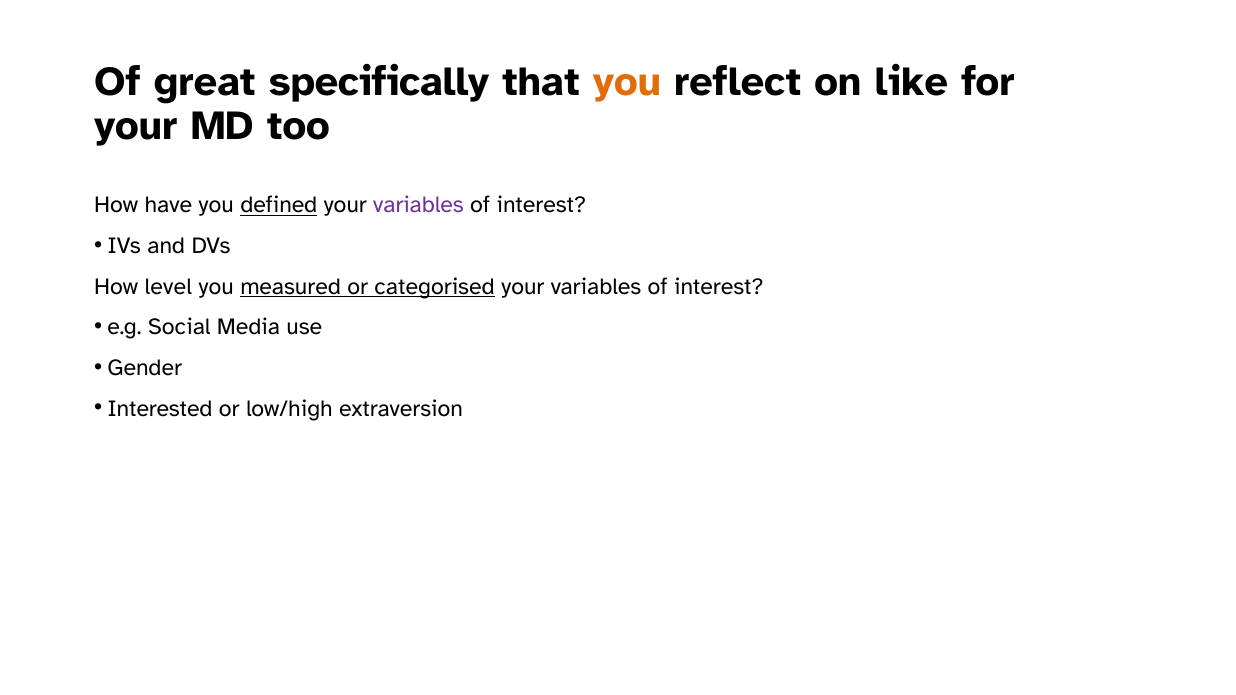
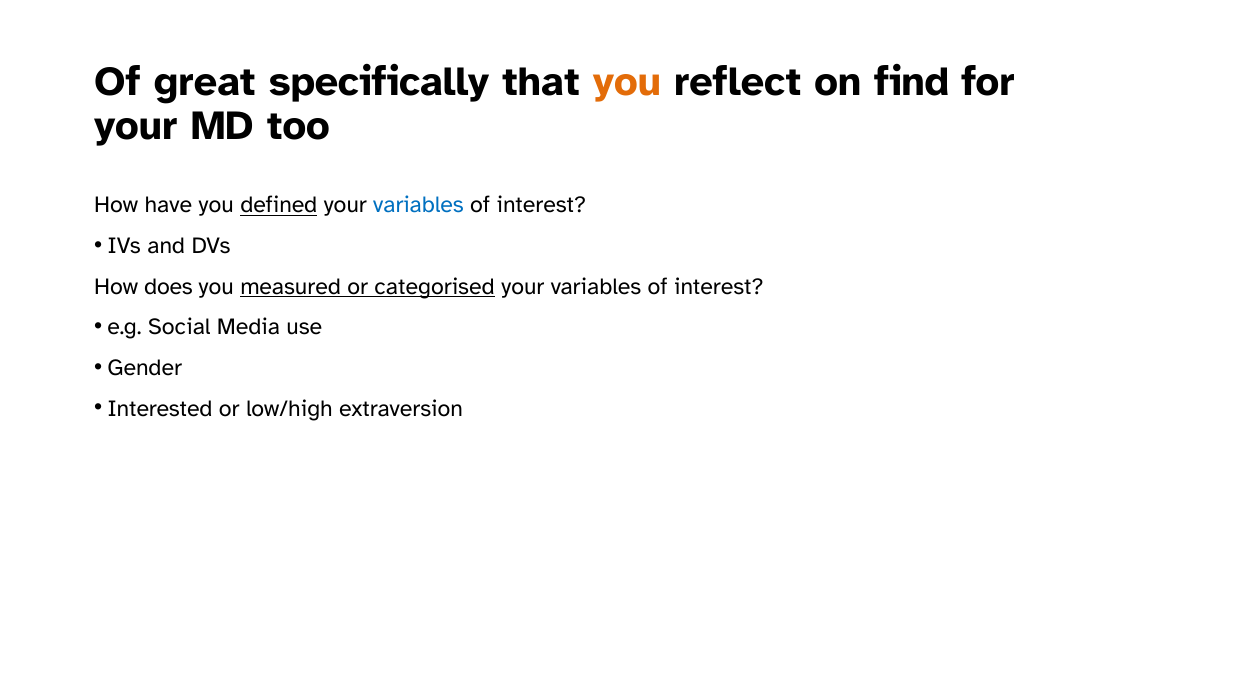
like: like -> find (912, 82)
variables colour: purple -> blue (418, 205)
level: level -> does (168, 287)
